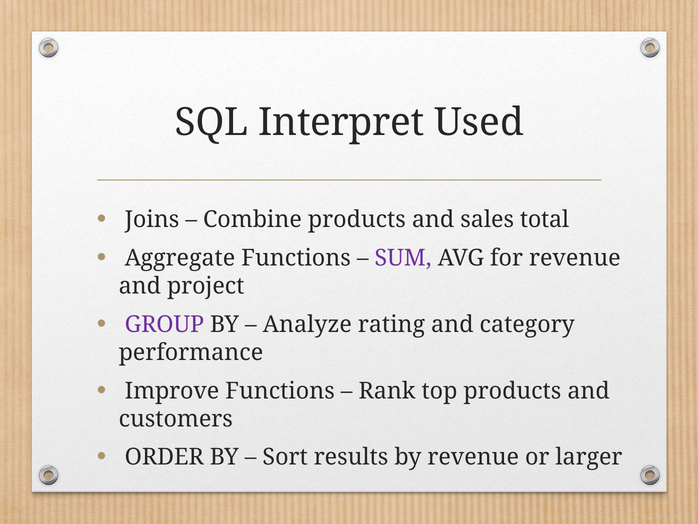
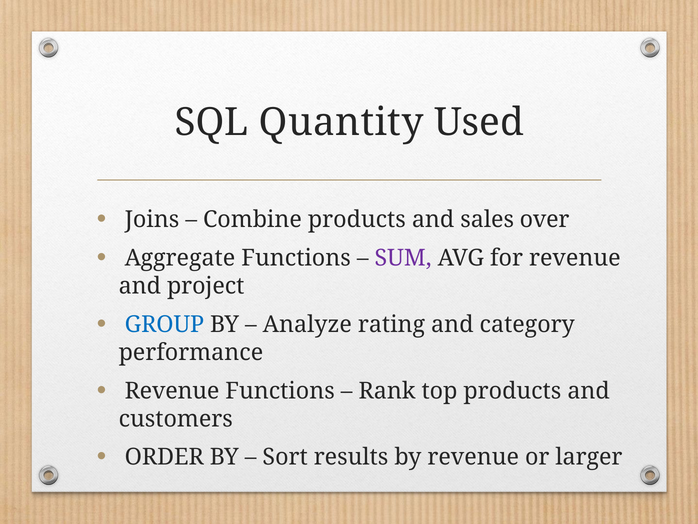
Interpret: Interpret -> Quantity (341, 122)
total: total -> over (545, 220)
GROUP colour: purple -> blue (164, 324)
Improve: Improve -> Revenue (172, 391)
